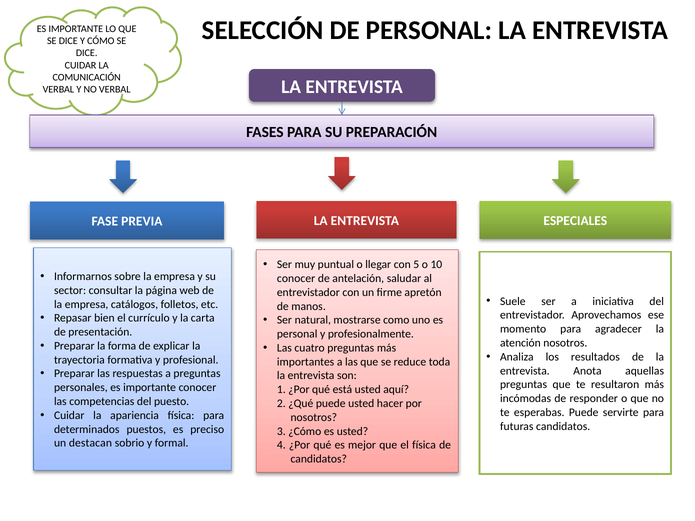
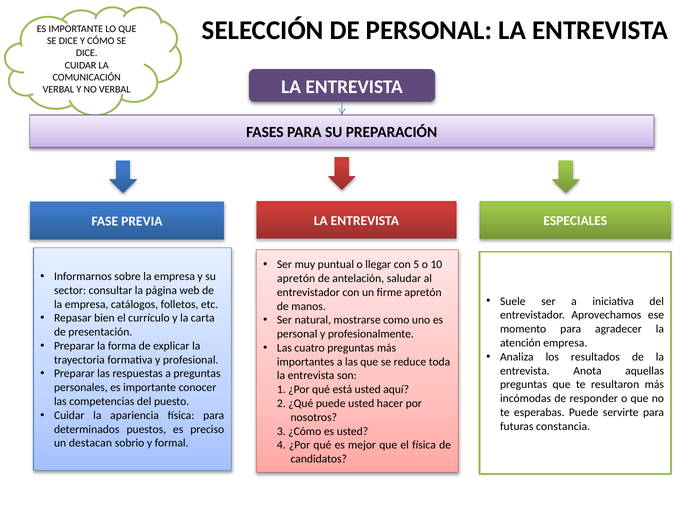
conocer: conocer -> apretón (296, 279)
atención nosotros: nosotros -> empresa (565, 343)
futuras candidatos: candidatos -> constancia (563, 427)
